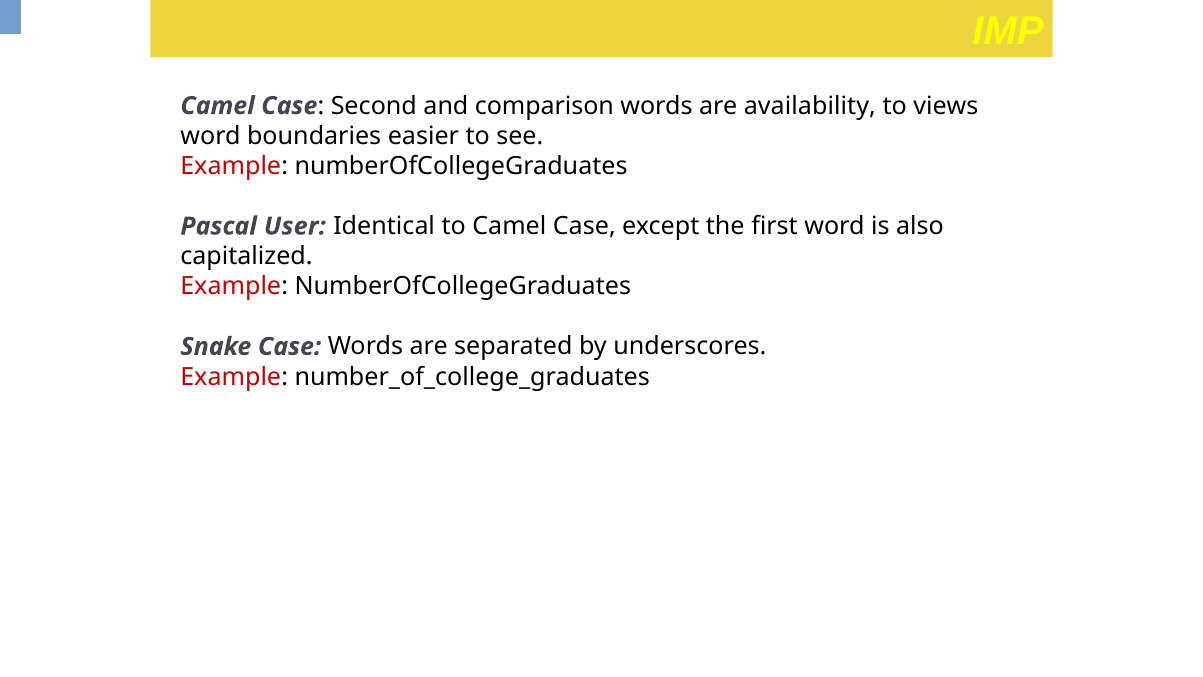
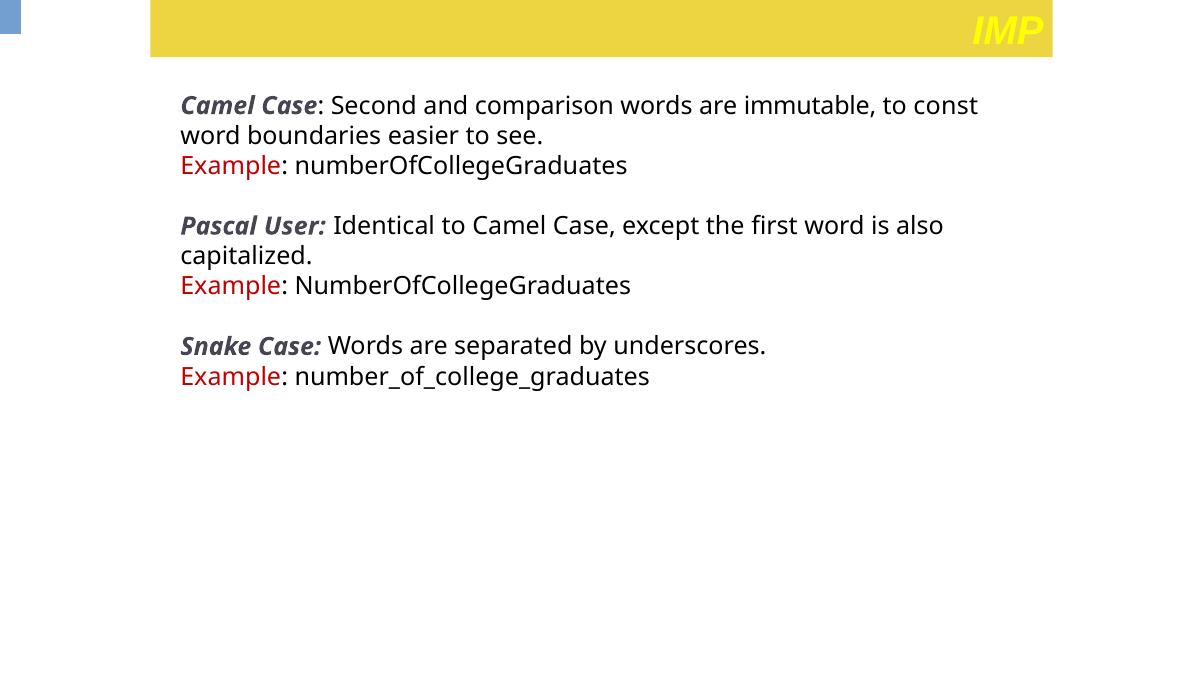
availability: availability -> immutable (810, 106)
views: views -> const (946, 106)
